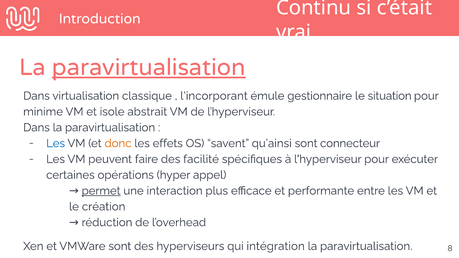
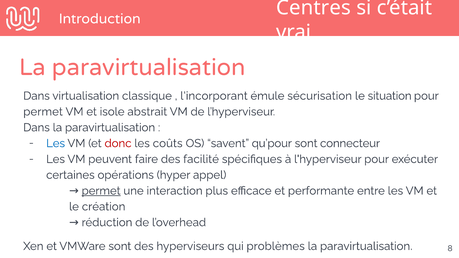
Continu: Continu -> Centres (314, 8)
paravirtualisation underline: present -> none (149, 67)
gestionnaire: gestionnaire -> sécurisation (320, 96)
minime: minime -> permet (43, 112)
donc colour: orange -> red (118, 143)
effets: effets -> coûts (168, 143)
qu’ainsi: qu’ainsi -> qu’pour (272, 143)
intégration: intégration -> problèmes (276, 246)
